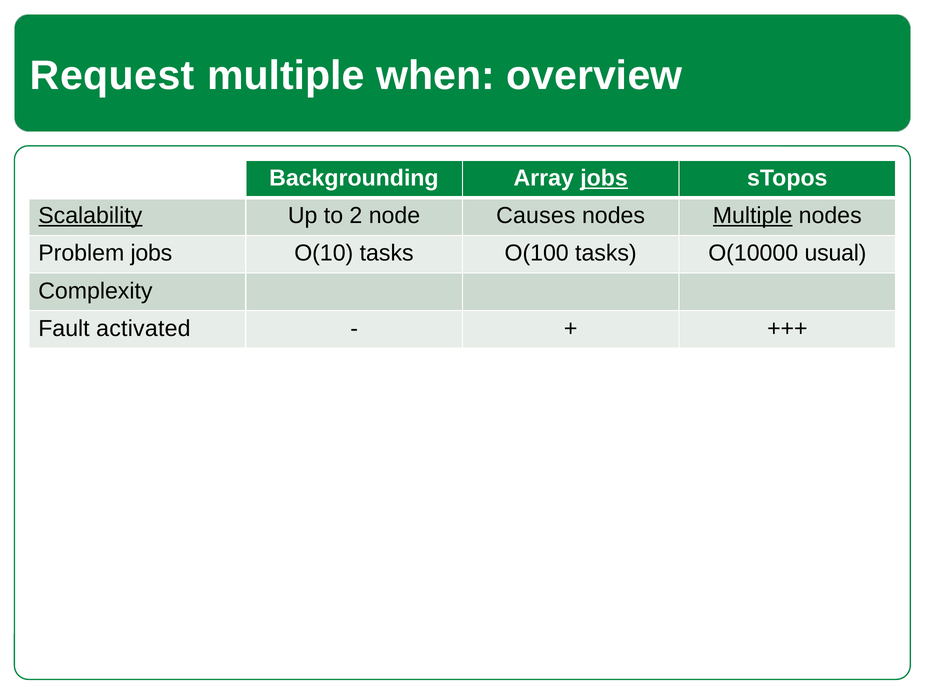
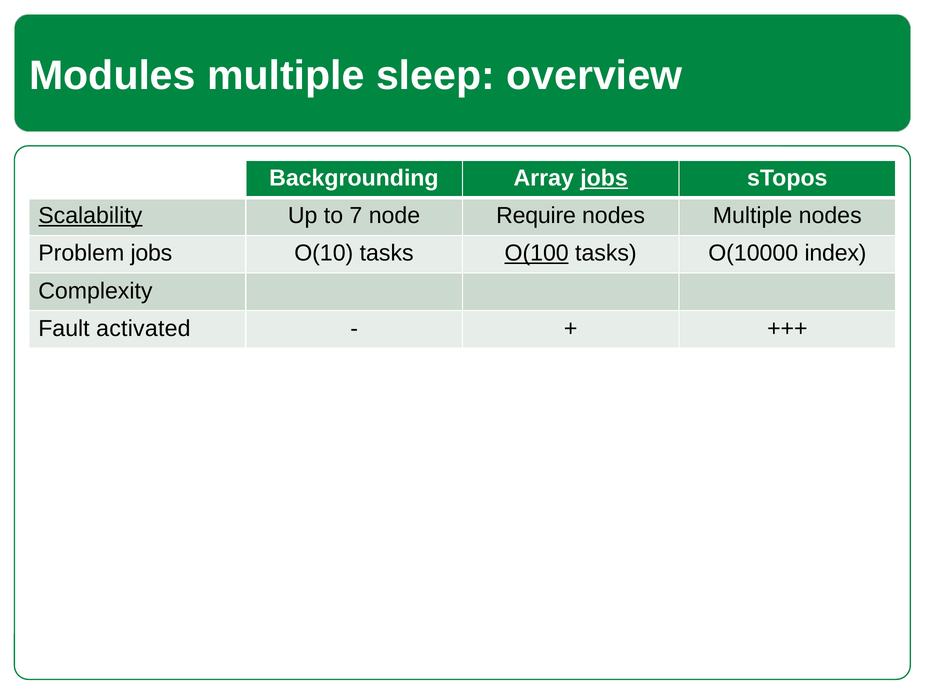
Request: Request -> Modules (112, 76)
when: when -> sleep (435, 76)
2: 2 -> 7 (356, 216)
Causes: Causes -> Require (536, 216)
Multiple underline: present -> none (753, 216)
O(100 underline: none -> present (537, 253)
usual: usual -> index (836, 253)
